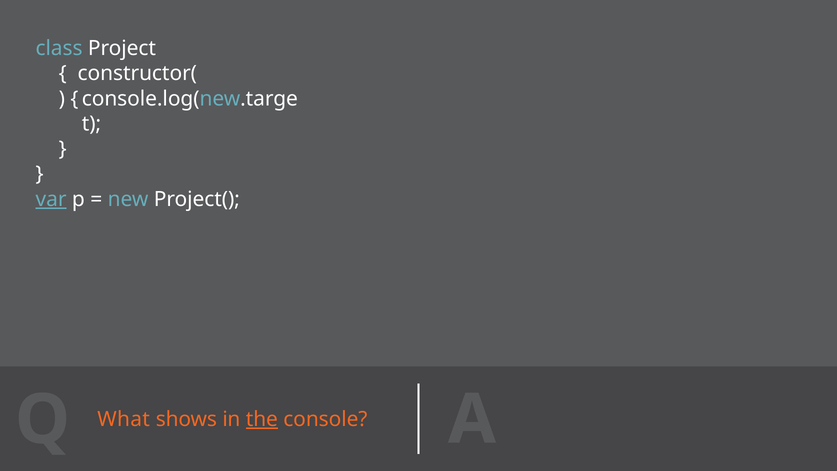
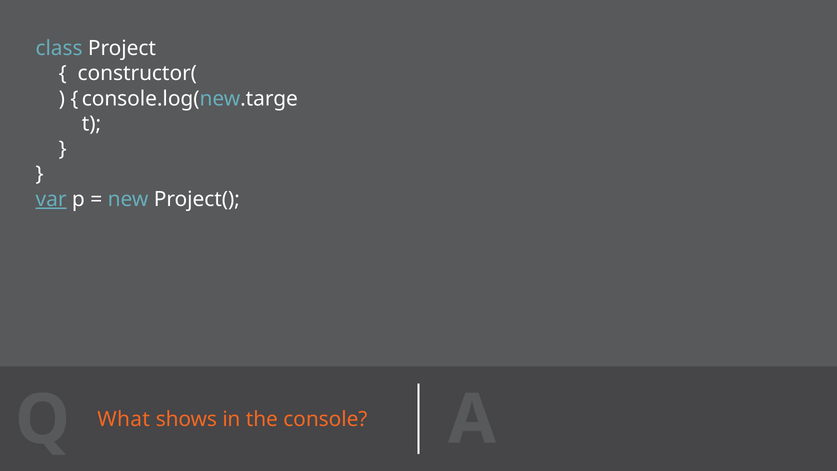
the underline: present -> none (262, 419)
